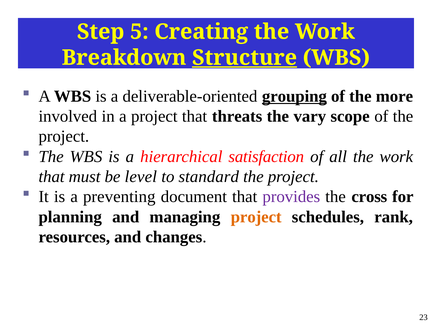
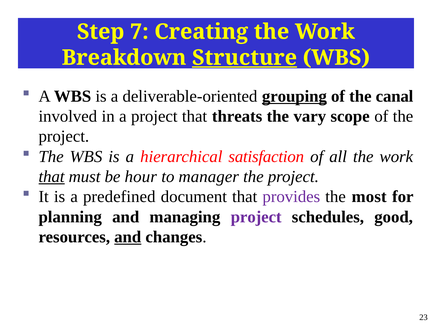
5: 5 -> 7 (139, 32)
more: more -> canal (395, 96)
that underline: none -> present (52, 177)
level: level -> hour (141, 177)
standard: standard -> manager (209, 177)
preventing: preventing -> predefined (119, 197)
cross: cross -> most (369, 197)
project colour: orange -> purple (256, 217)
rank: rank -> good (394, 217)
and underline: none -> present (128, 237)
